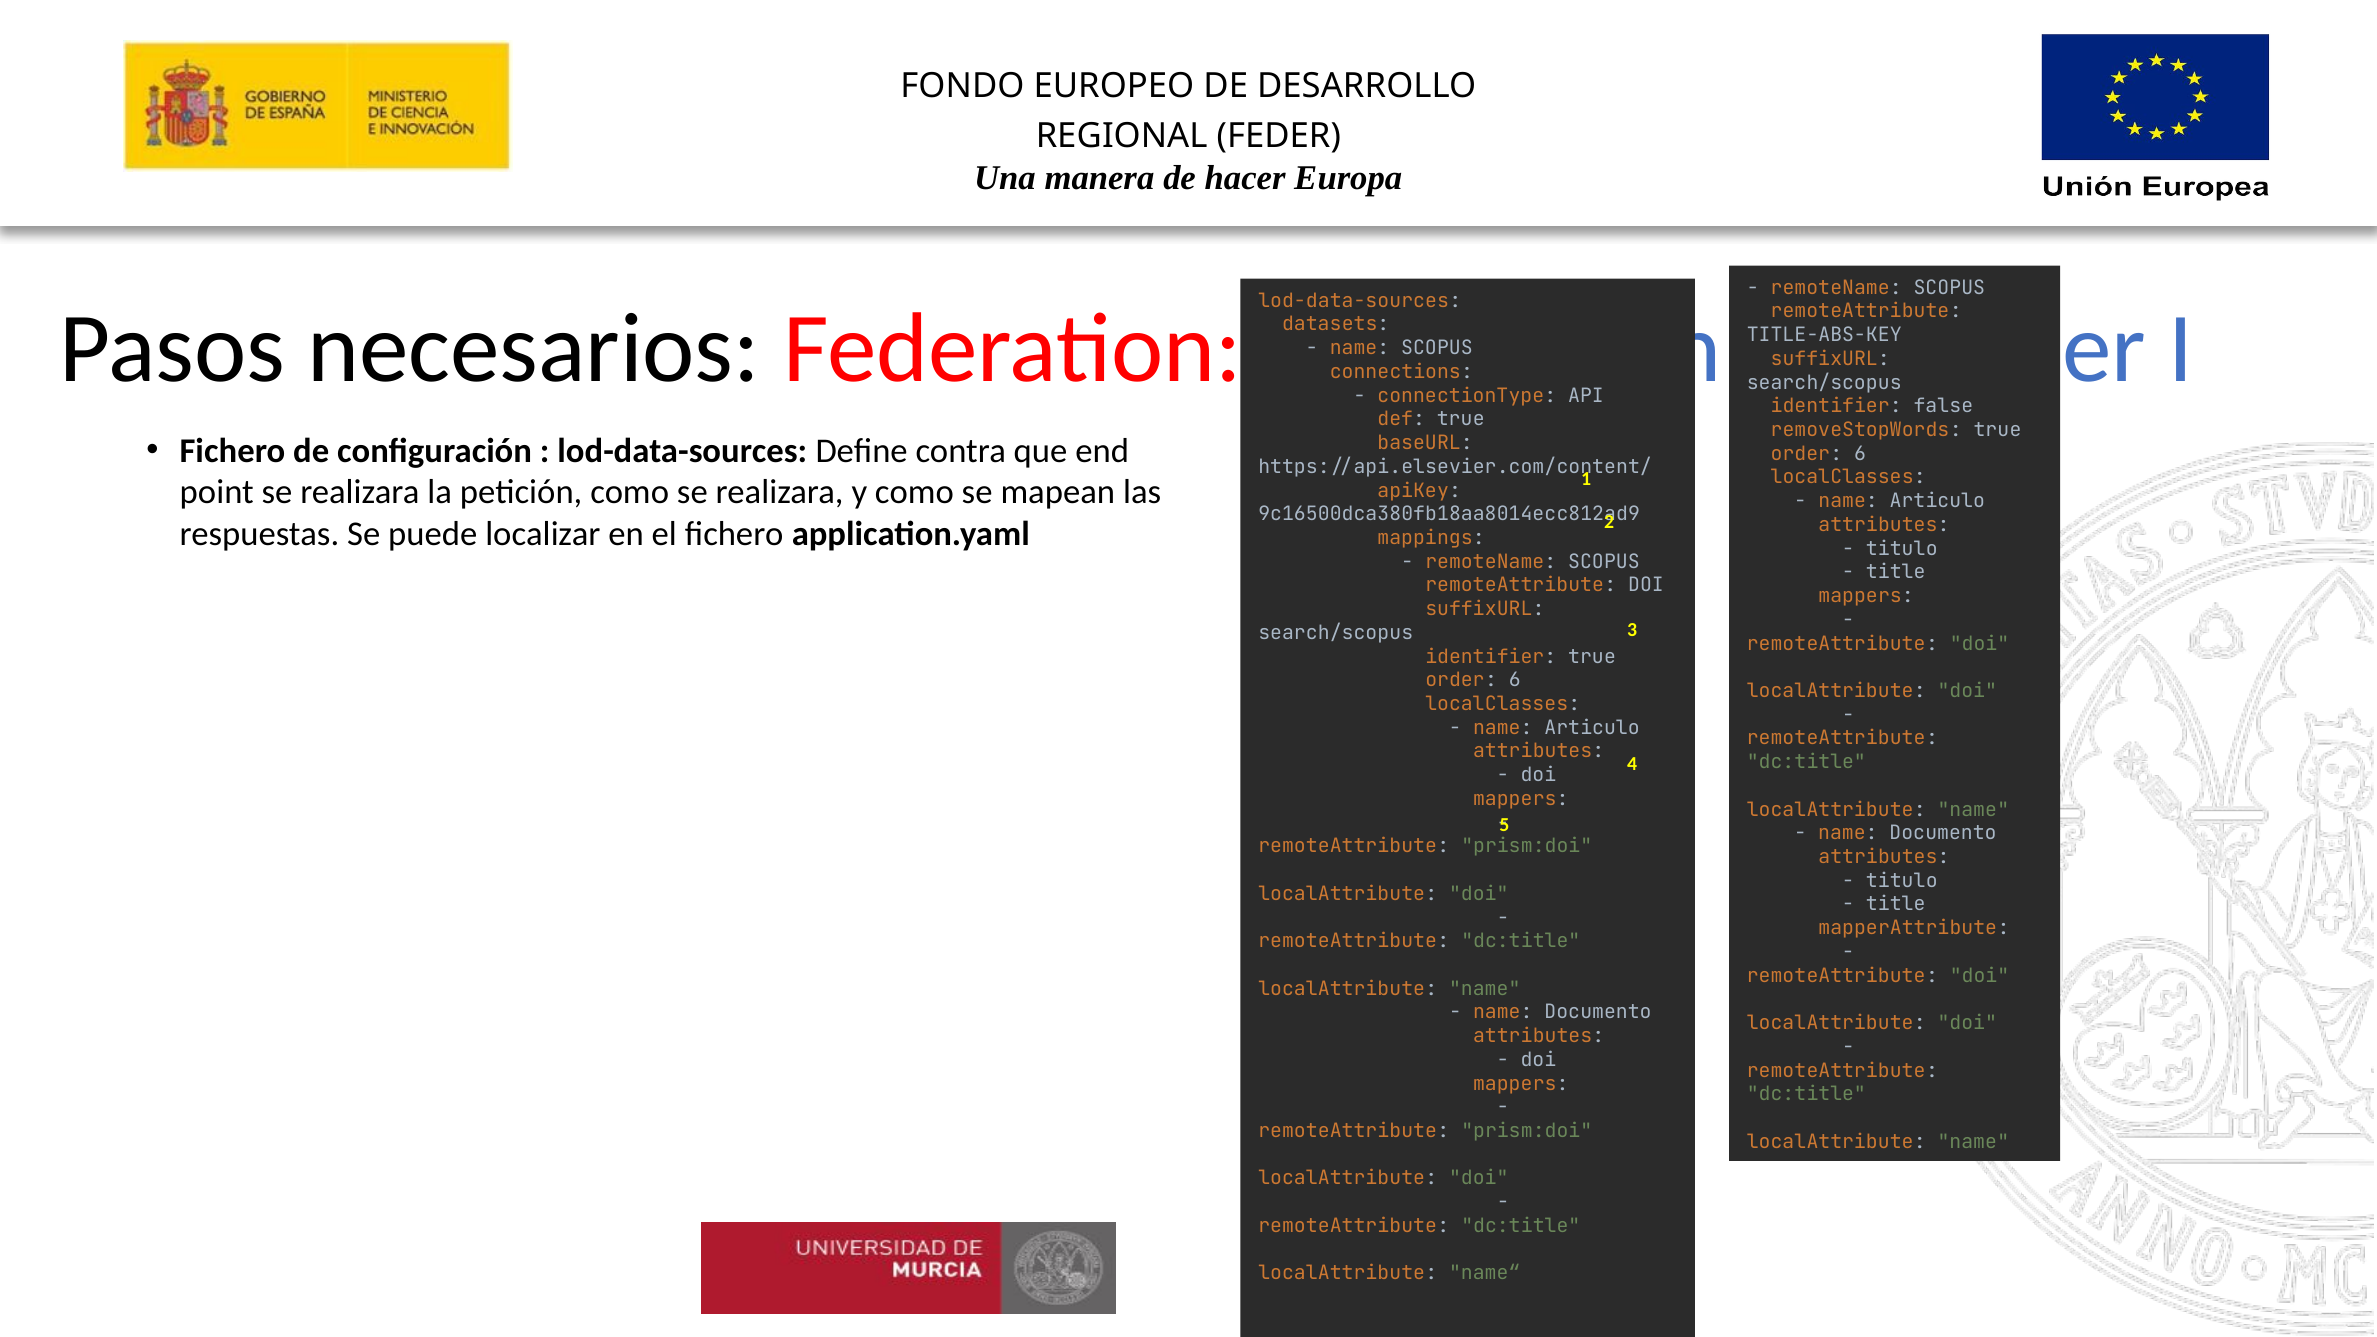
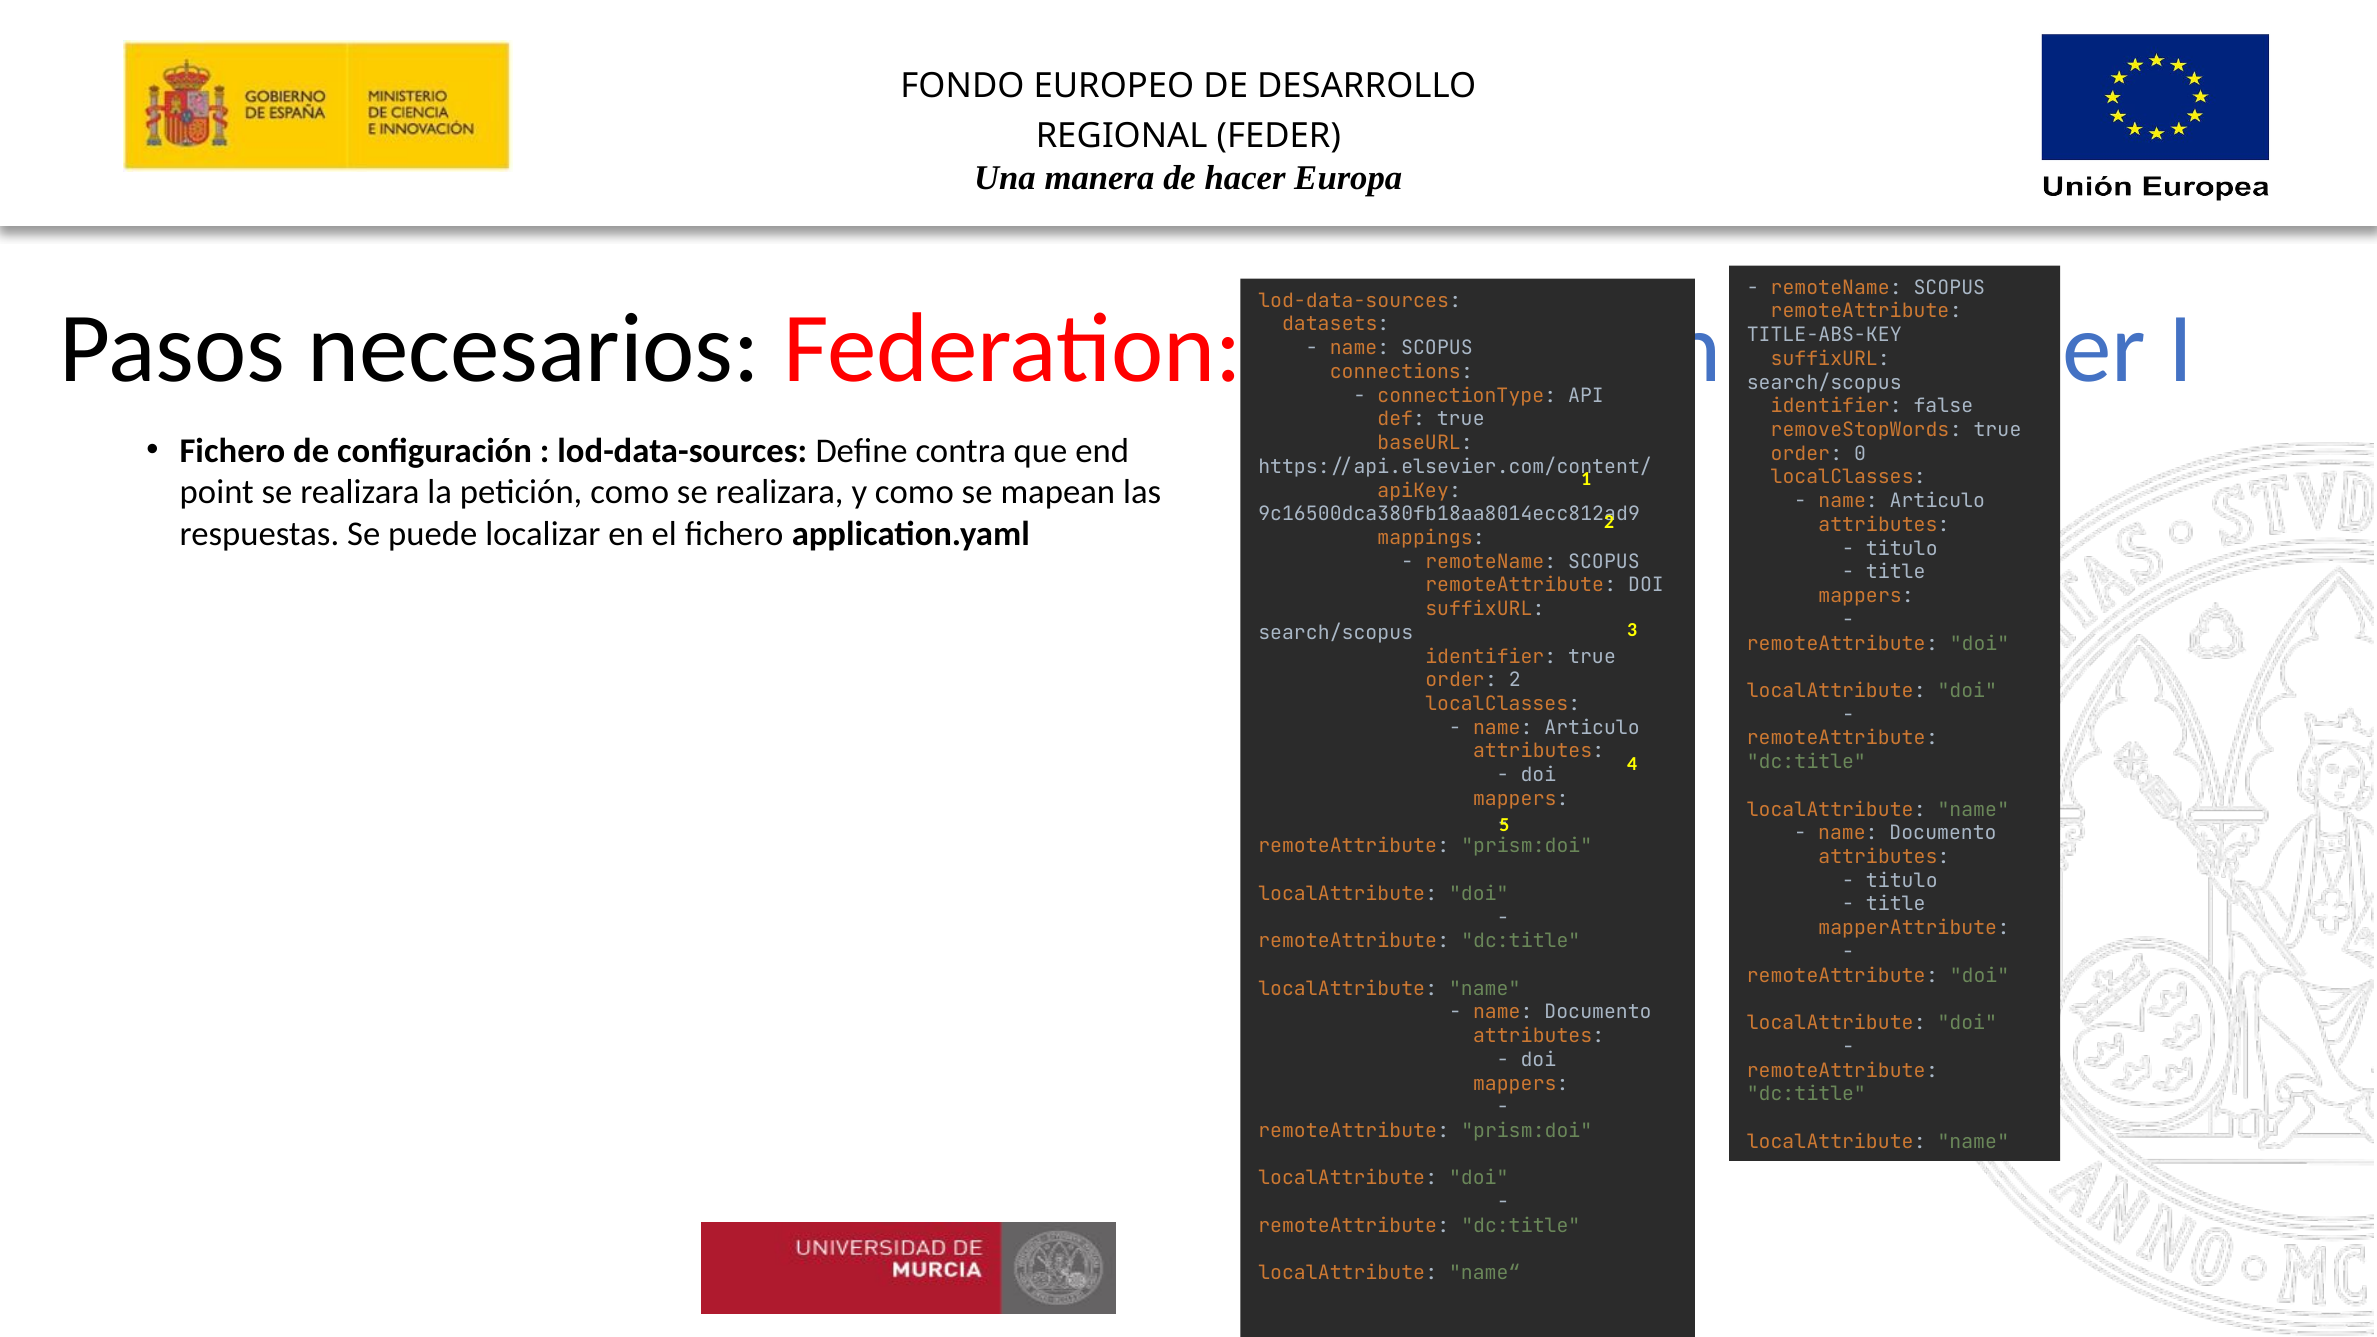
6: 6 -> 0 (1860, 454)
6: 6 -> 2 (1515, 680)
